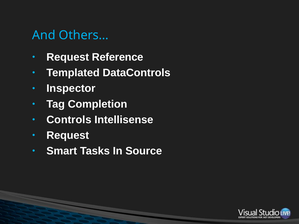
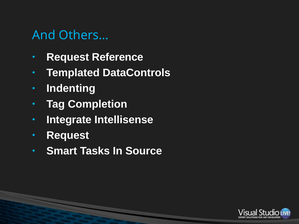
Inspector: Inspector -> Indenting (71, 89)
Controls: Controls -> Integrate (69, 120)
